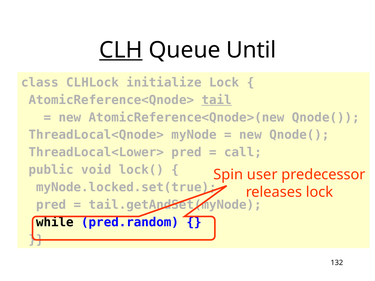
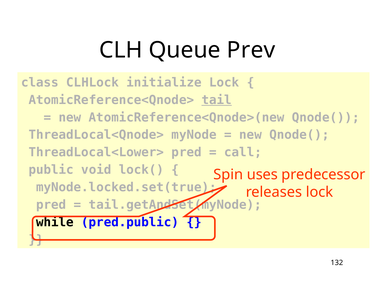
CLH underline: present -> none (121, 50)
Until: Until -> Prev (251, 50)
user: user -> uses (262, 175)
pred.random: pred.random -> pred.public (130, 222)
